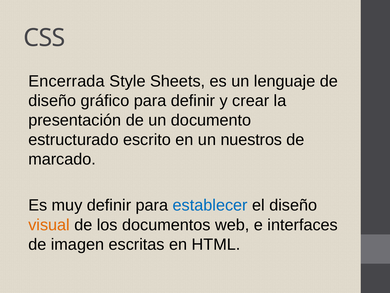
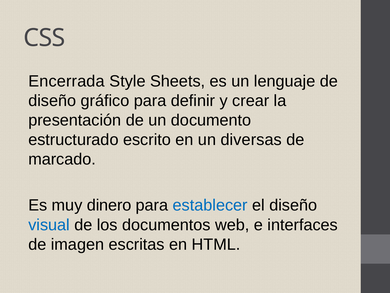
nuestros: nuestros -> diversas (251, 140)
muy definir: definir -> dinero (109, 205)
visual colour: orange -> blue (49, 225)
